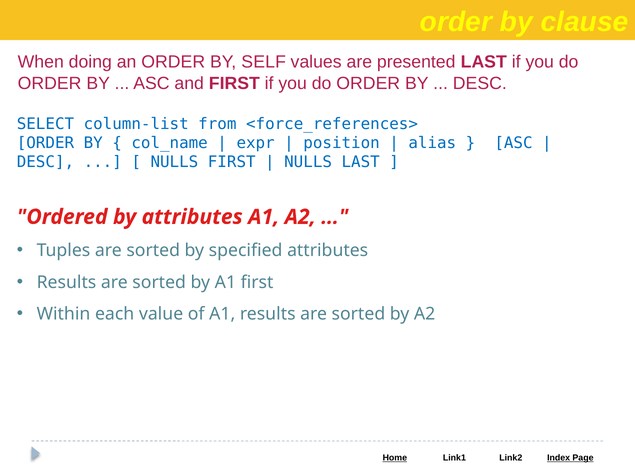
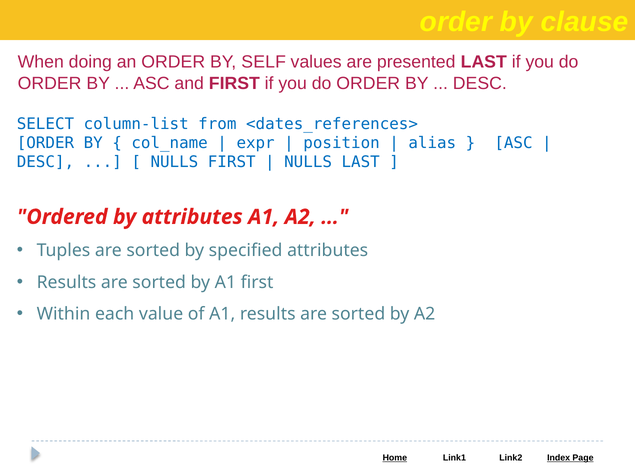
<force_references>: <force_references> -> <dates_references> (332, 124)
